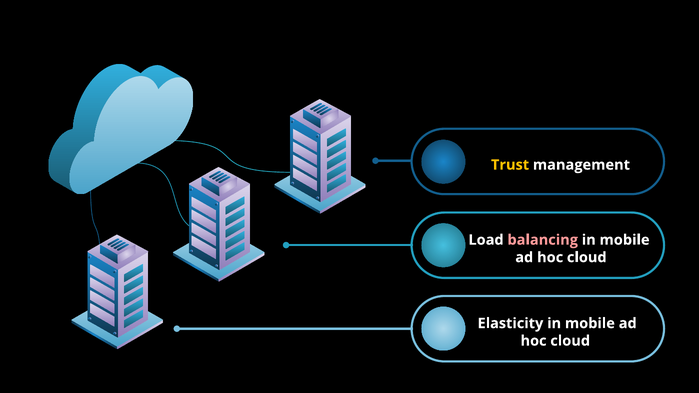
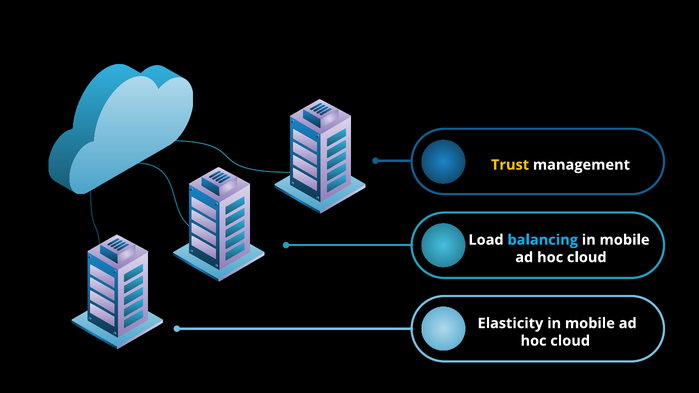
balancing colour: pink -> light blue (543, 240)
